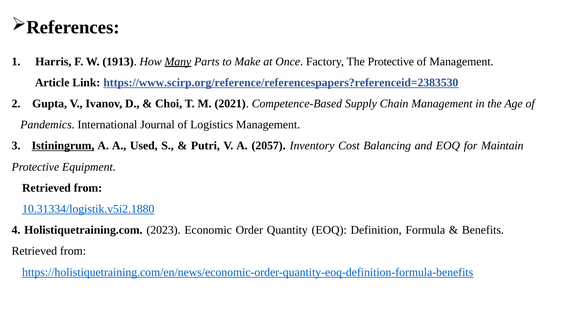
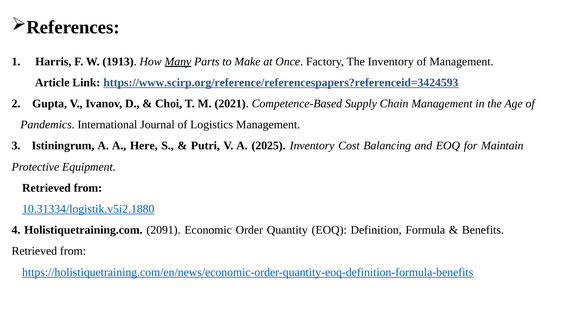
The Protective: Protective -> Inventory (391, 61)
https://www.scirp.org/reference/referencespapers?referenceid=2383530: https://www.scirp.org/reference/referencespapers?referenceid=2383530 -> https://www.scirp.org/reference/referencespapers?referenceid=3424593 (281, 82)
Istiningrum underline: present -> none (63, 146)
Used: Used -> Here (144, 146)
2057: 2057 -> 2025 (269, 146)
2023: 2023 -> 2091 (163, 230)
